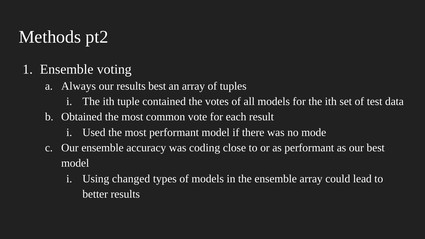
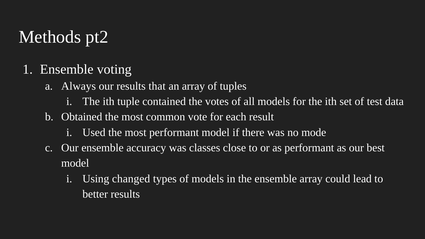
results best: best -> that (157, 86)
coding: coding -> classes (205, 148)
